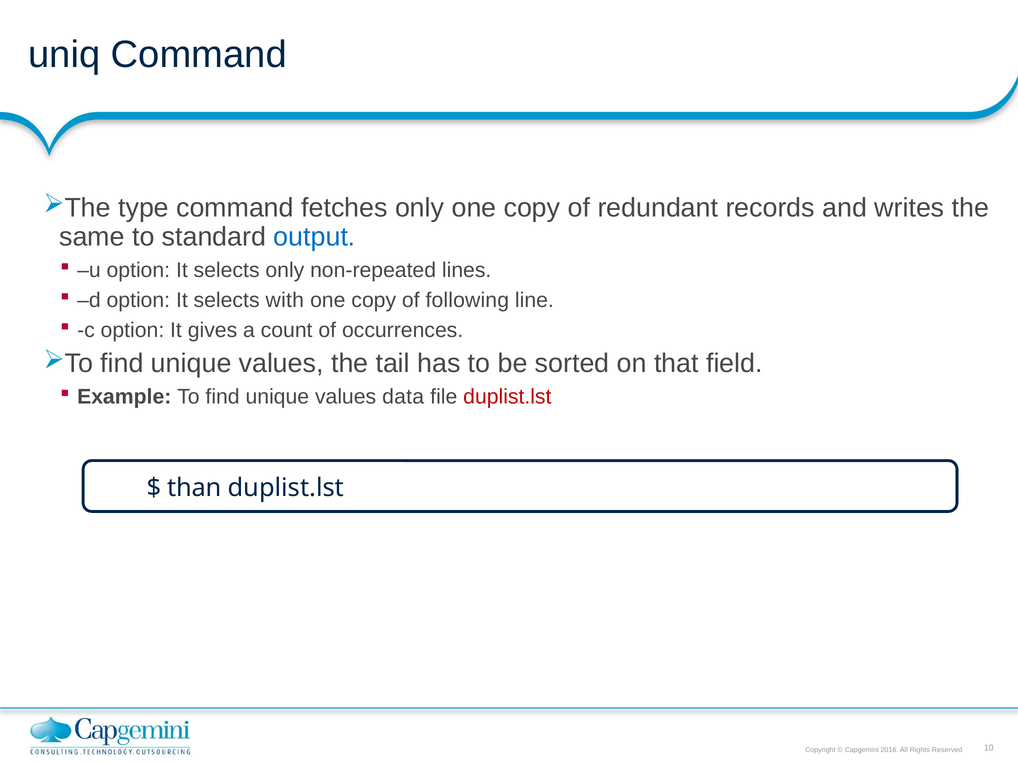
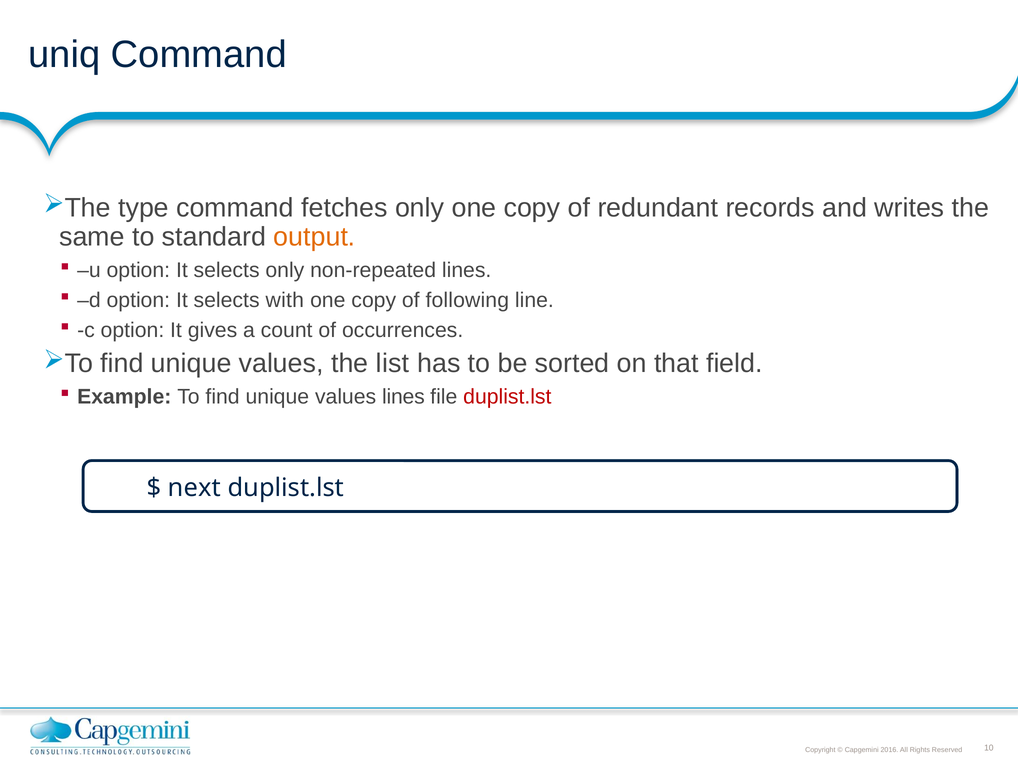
output colour: blue -> orange (314, 237)
tail: tail -> list (393, 364)
values data: data -> lines (403, 397)
than: than -> next (194, 488)
